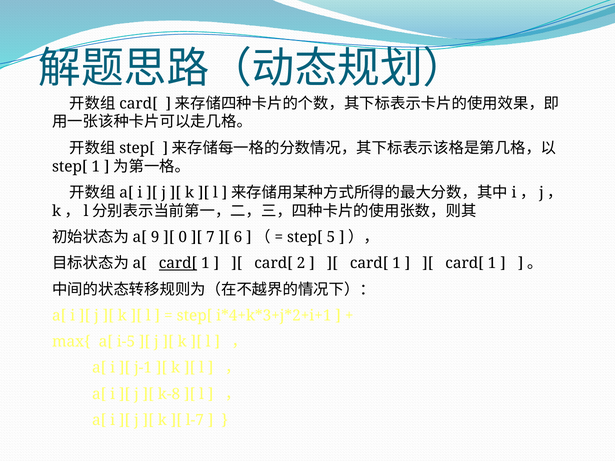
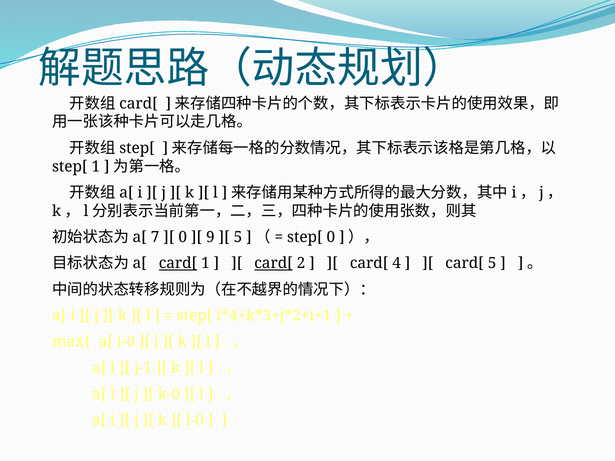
9: 9 -> 7 (155, 237)
7: 7 -> 9 (210, 237)
6: 6 -> 5 (238, 237)
step[ 5: 5 -> 0 (331, 237)
card[ underline: none -> present (274, 263)
1: 1 -> 4 (397, 263)
1: 1 -> 5 (492, 263)
i-5: i-5 -> i-0 (126, 342)
k-8: k-8 -> k-0 (169, 394)
l-7: l-7 -> l-0 (195, 420)
